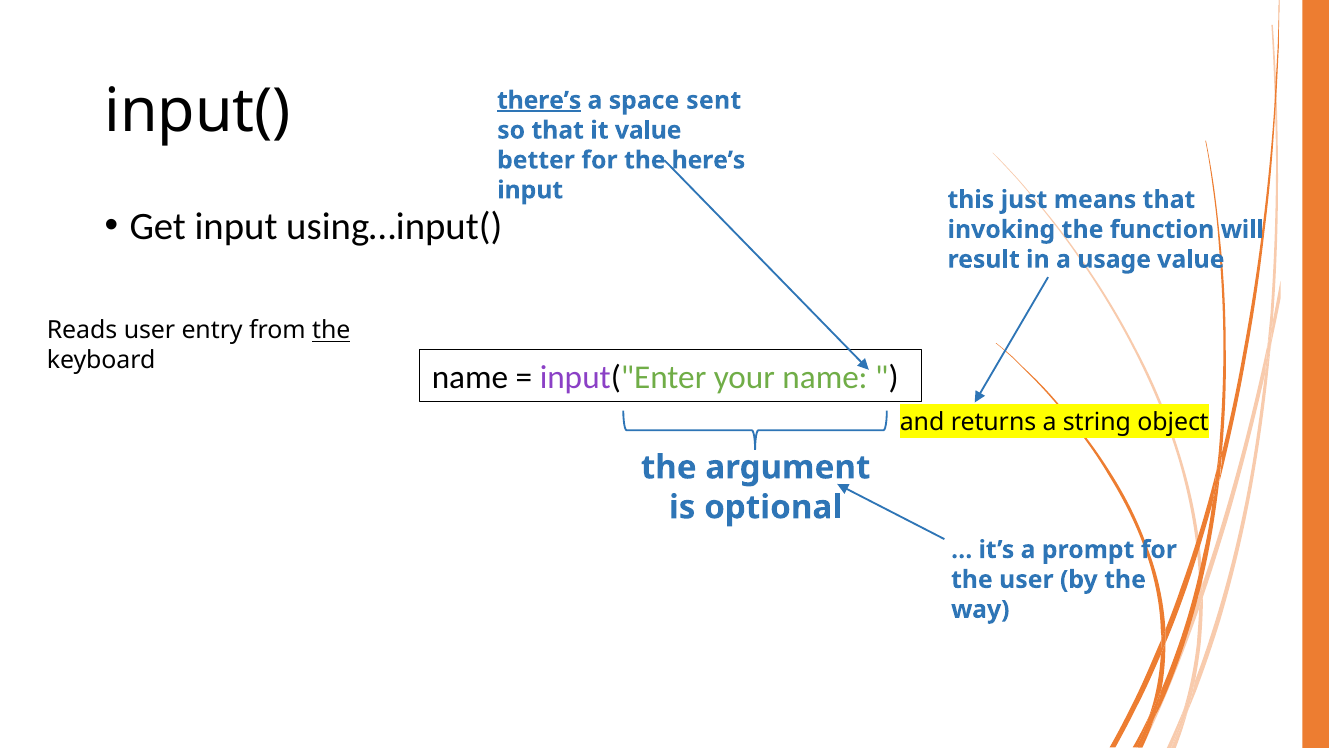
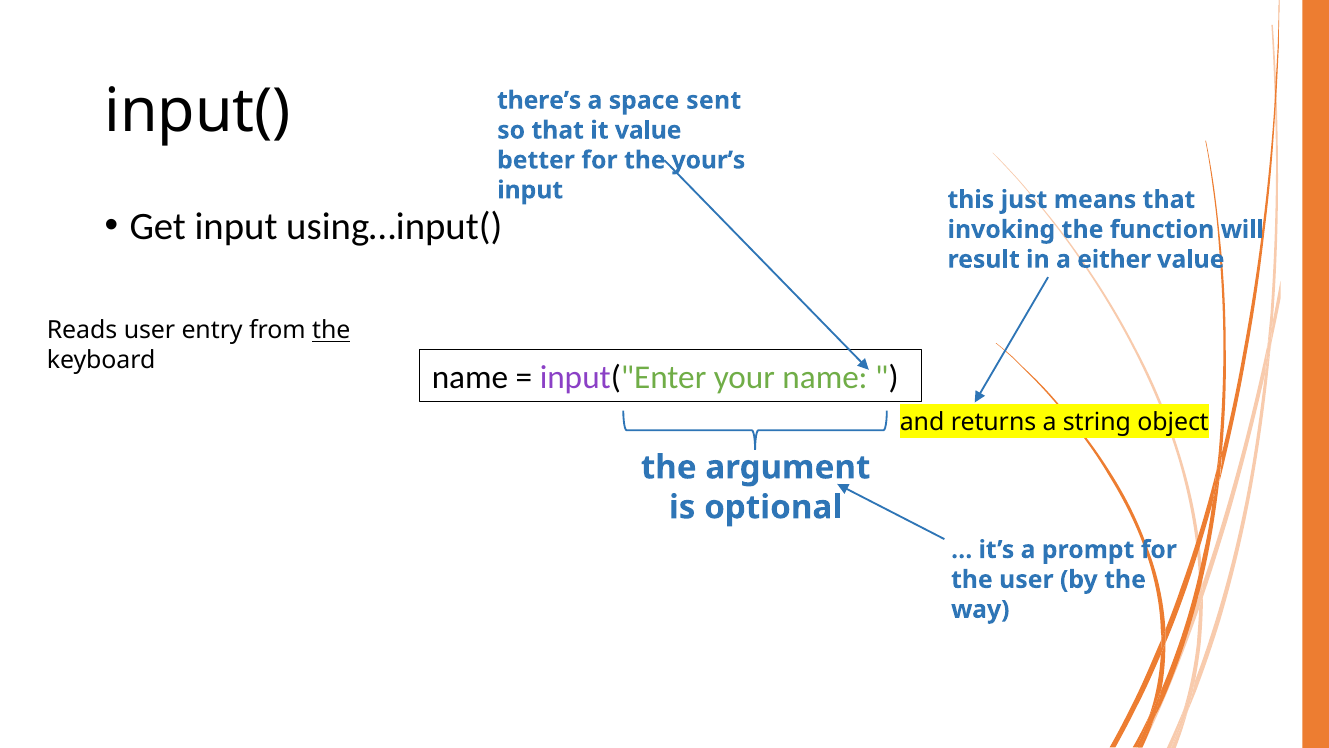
there’s underline: present -> none (539, 100)
here’s: here’s -> your’s (708, 160)
usage: usage -> either (1114, 259)
